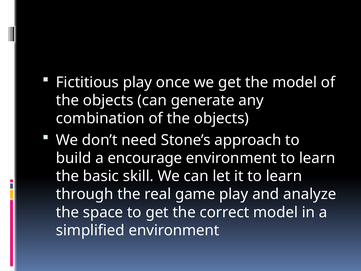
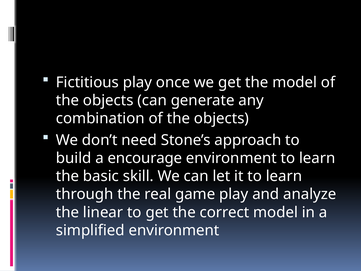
space: space -> linear (103, 212)
